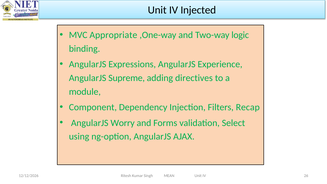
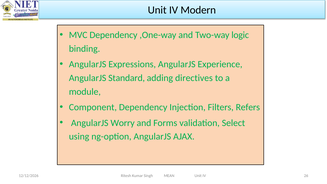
Injected: Injected -> Modern (198, 10)
MVC Appropriate: Appropriate -> Dependency (113, 35)
Supreme: Supreme -> Standard (127, 78)
Recap: Recap -> Refers (248, 107)
